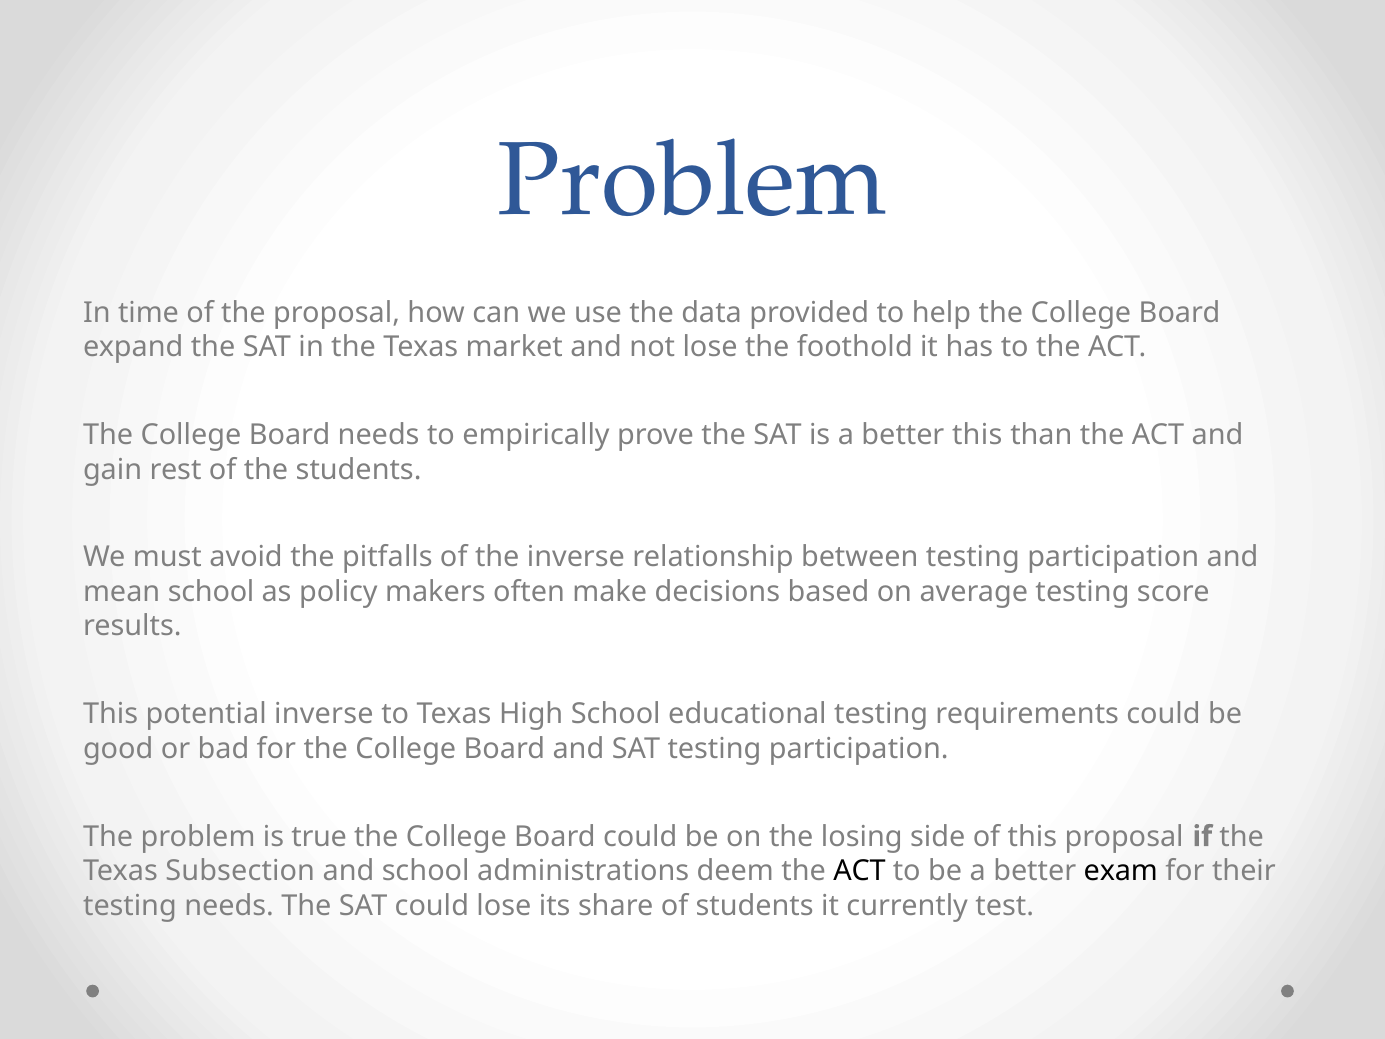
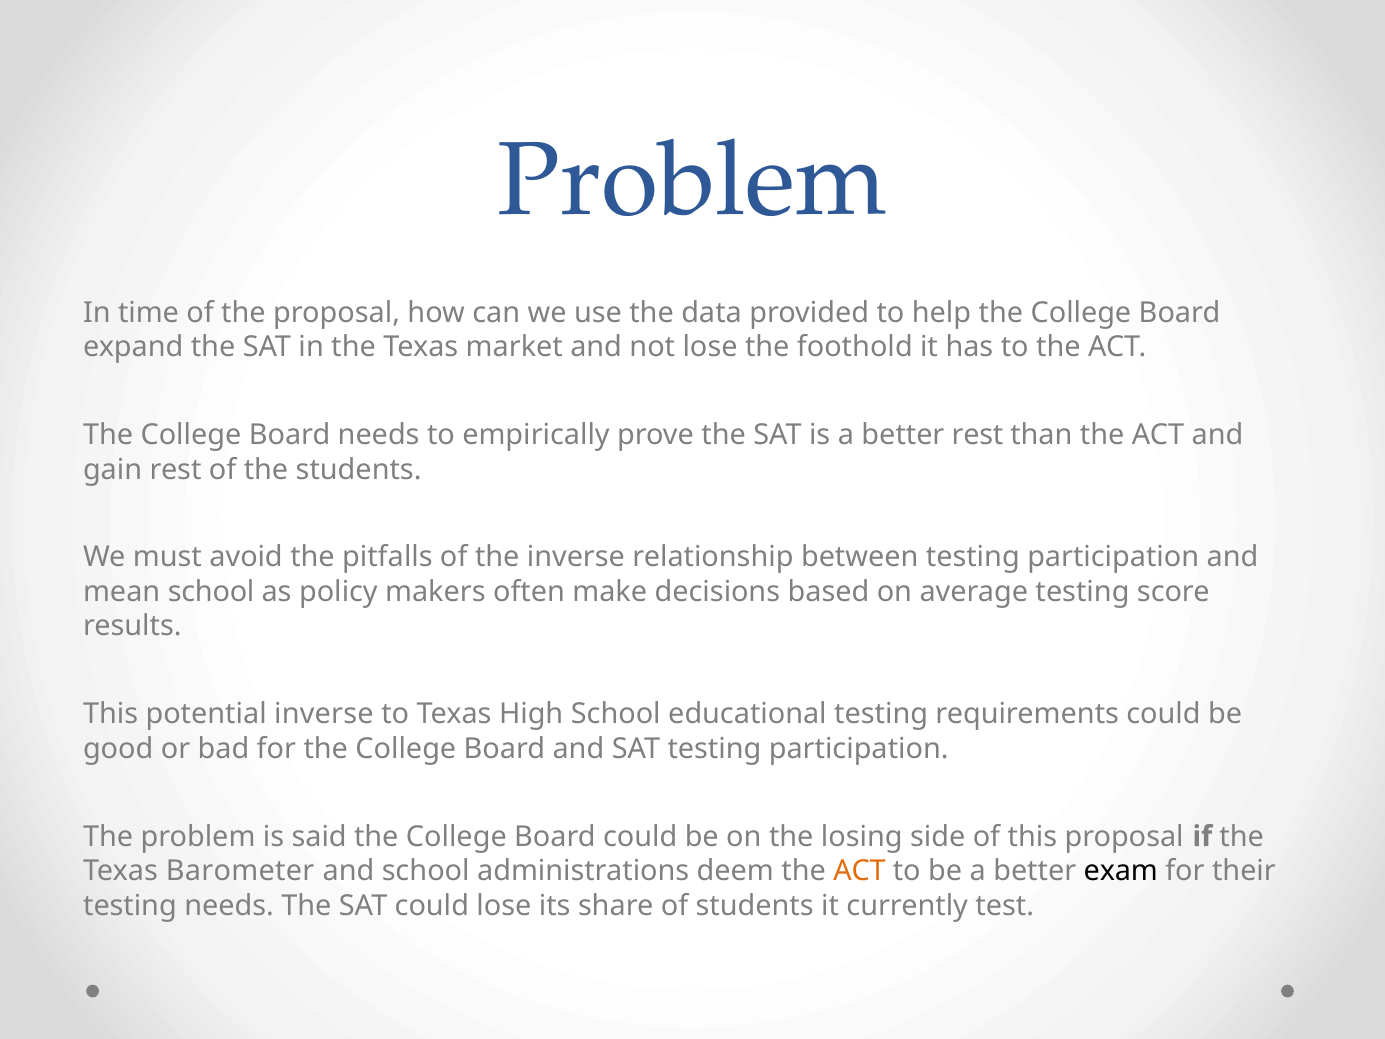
better this: this -> rest (978, 435)
true: true -> said (319, 836)
Subsection: Subsection -> Barometer (240, 871)
ACT colour: black -> orange (859, 871)
